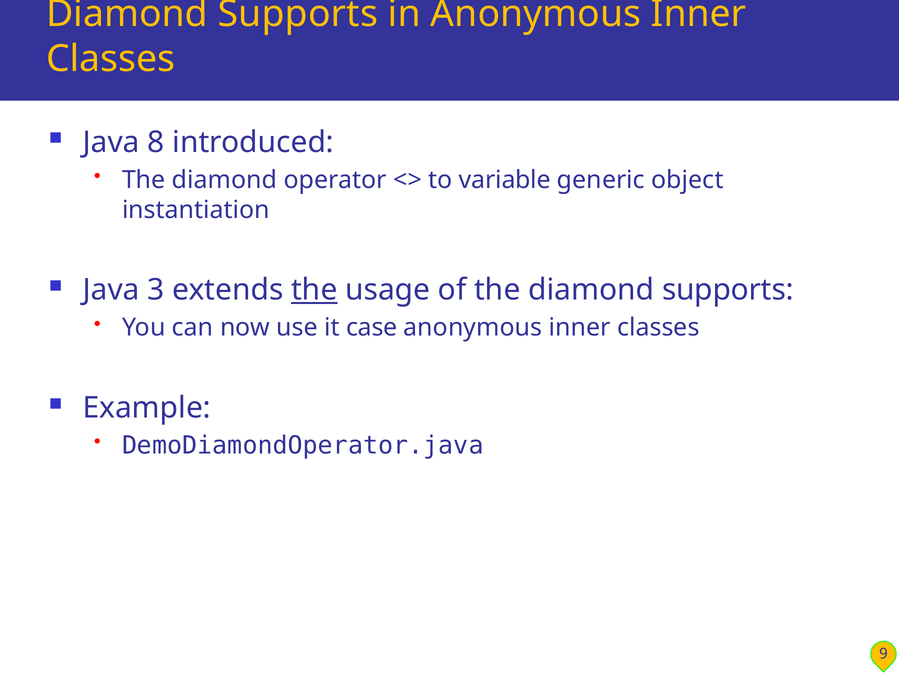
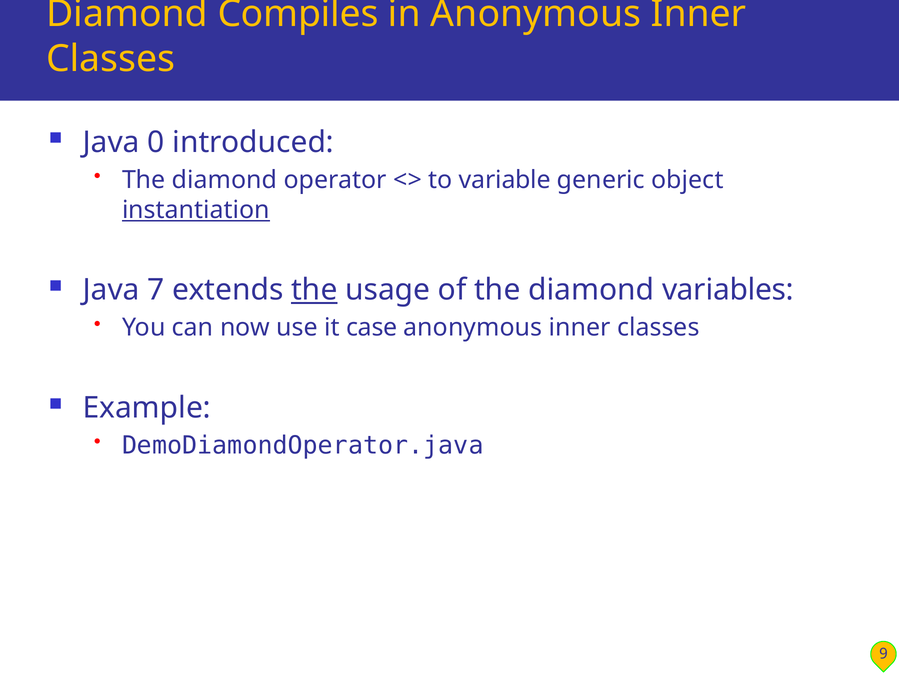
Supports: Supports -> Compiles (298, 14)
8: 8 -> 0 (156, 142)
instantiation underline: none -> present (196, 210)
3: 3 -> 7 (156, 290)
the diamond supports: supports -> variables (728, 290)
